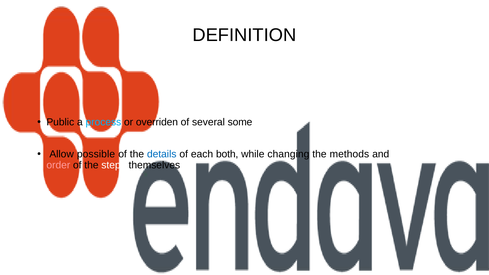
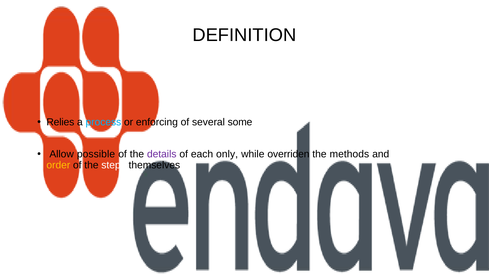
Public: Public -> Relies (60, 122)
overriden: overriden -> enforcing (157, 122)
details colour: blue -> purple (162, 154)
both: both -> only (227, 154)
changing: changing -> overriden (288, 154)
order colour: pink -> yellow (58, 165)
